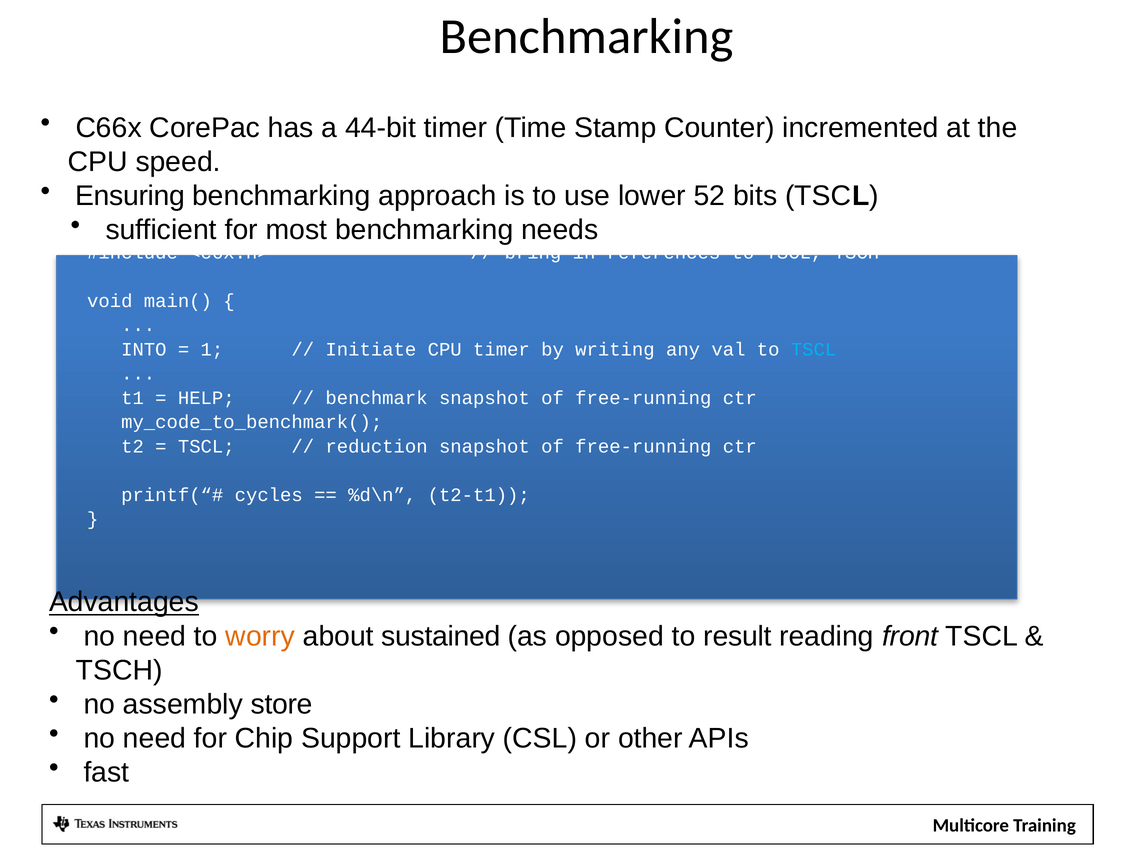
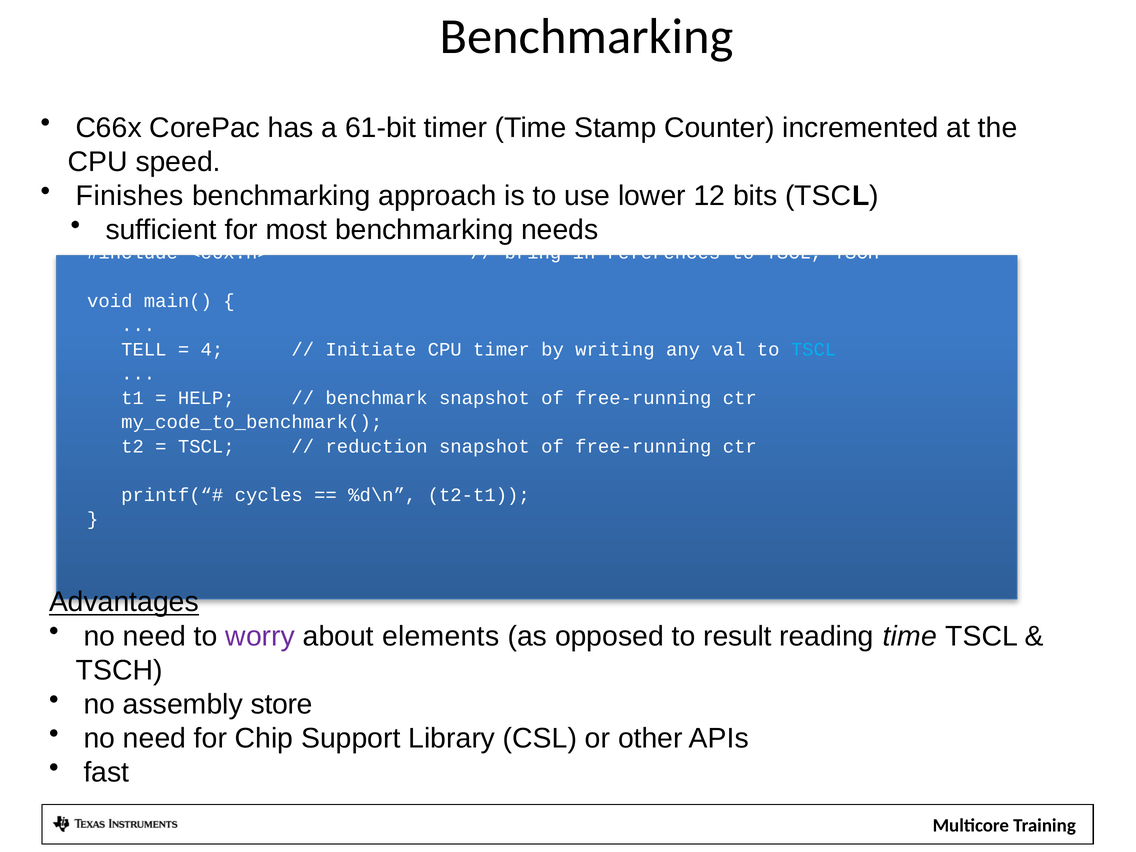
44-bit: 44-bit -> 61-bit (381, 128)
Ensuring: Ensuring -> Finishes (130, 196)
52: 52 -> 12 (709, 196)
INTO: INTO -> TELL (144, 349)
1: 1 -> 4 (212, 349)
worry colour: orange -> purple (260, 636)
sustained: sustained -> elements (441, 636)
reading front: front -> time (910, 636)
